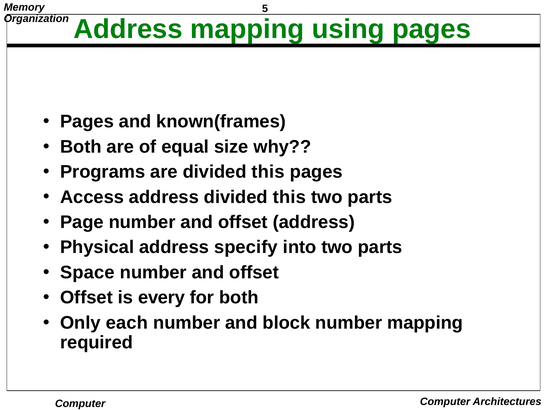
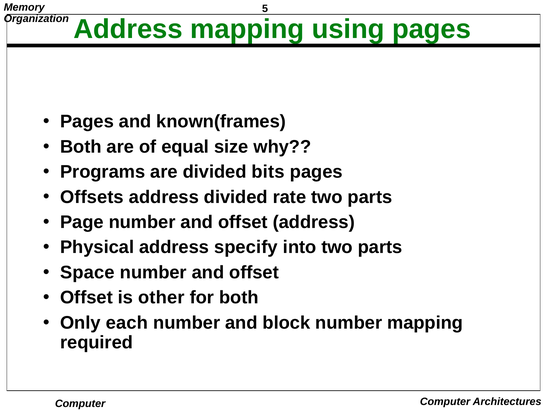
are divided this: this -> bits (268, 172)
Access: Access -> Offsets (92, 197)
address divided this: this -> rate (289, 197)
every: every -> other (161, 298)
